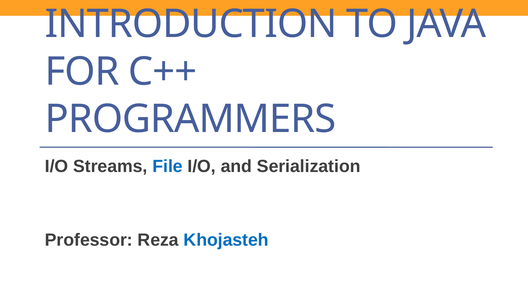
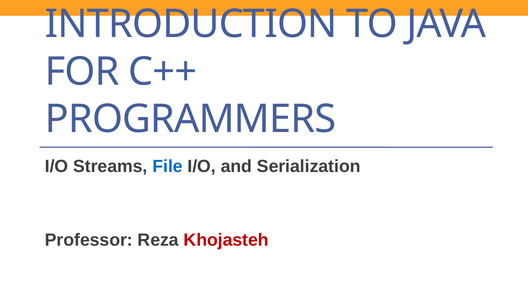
Khojasteh colour: blue -> red (226, 240)
